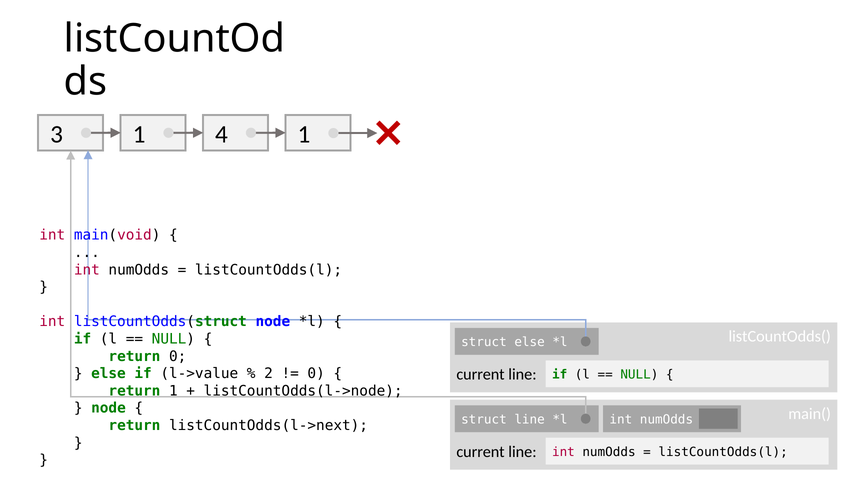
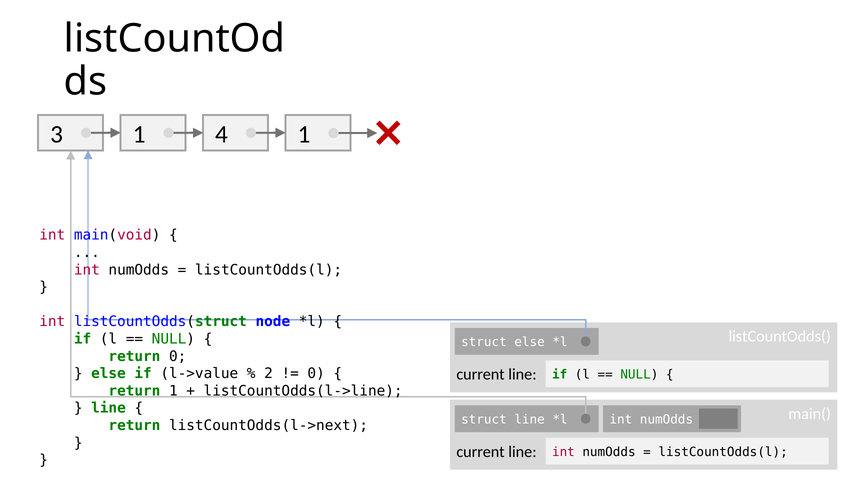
listCountOdds(l->node: listCountOdds(l->node -> listCountOdds(l->line (303, 391)
node: node -> line (108, 408)
